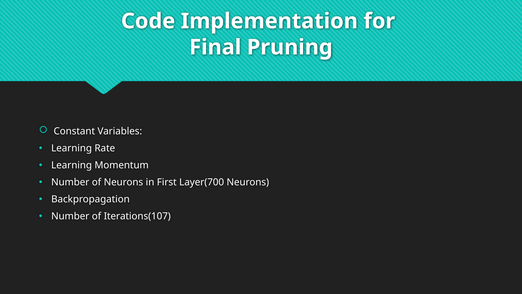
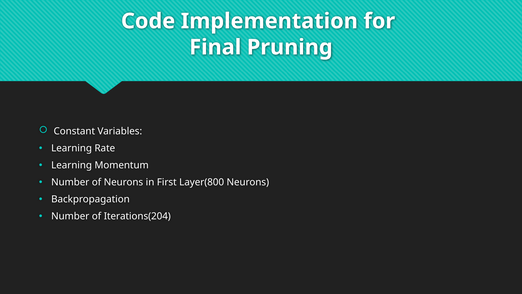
Layer(700: Layer(700 -> Layer(800 (202, 182)
Iterations(107: Iterations(107 -> Iterations(204 (137, 216)
